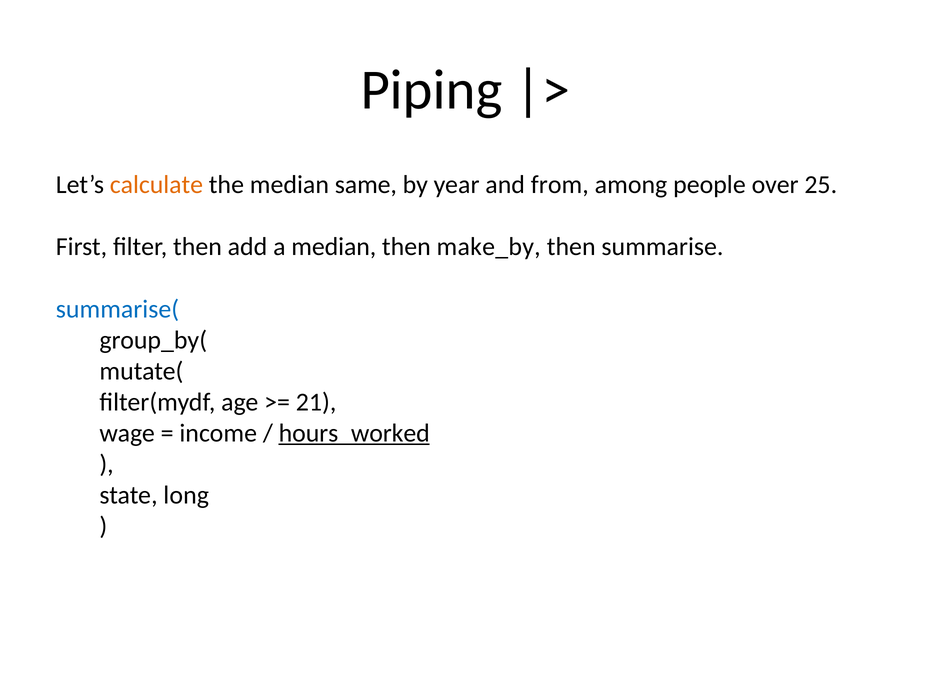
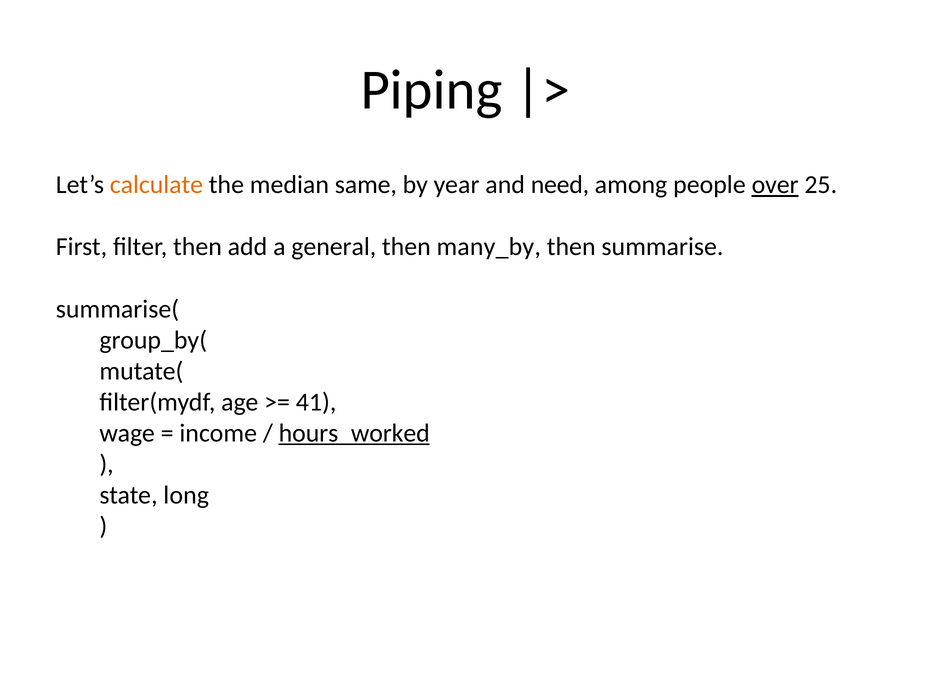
from: from -> need (560, 185)
over underline: none -> present (775, 185)
a median: median -> general (334, 247)
make_by: make_by -> many_by (489, 247)
summarise( colour: blue -> black (118, 309)
21: 21 -> 41 (316, 402)
